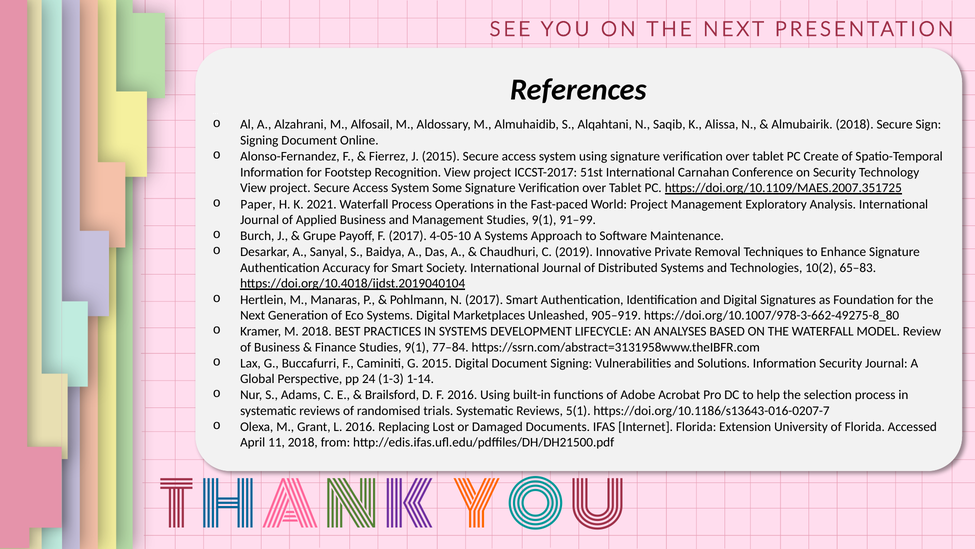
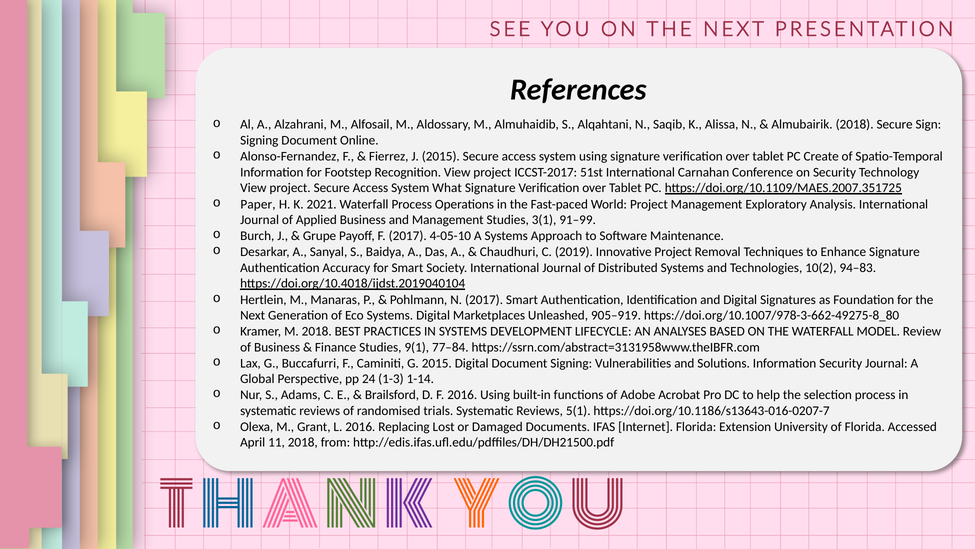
Some: Some -> What (447, 188)
Management Studies 9(1: 9(1 -> 3(1 (544, 220)
Innovative Private: Private -> Project (673, 252)
65–83: 65–83 -> 94–83 (858, 267)
